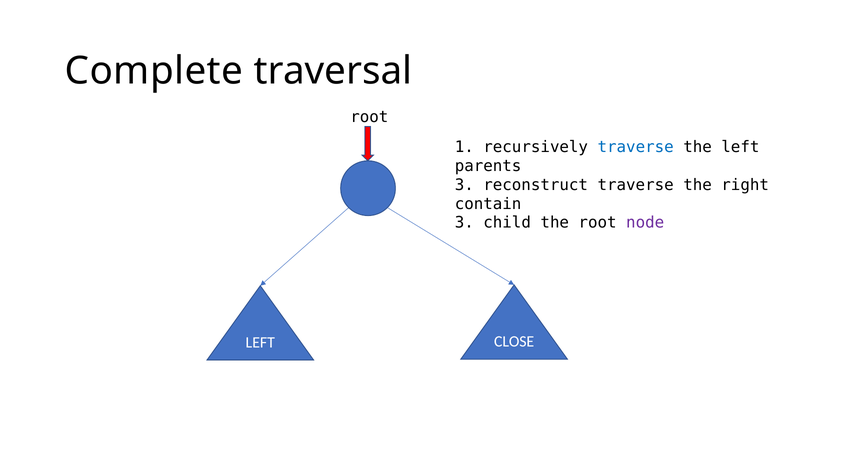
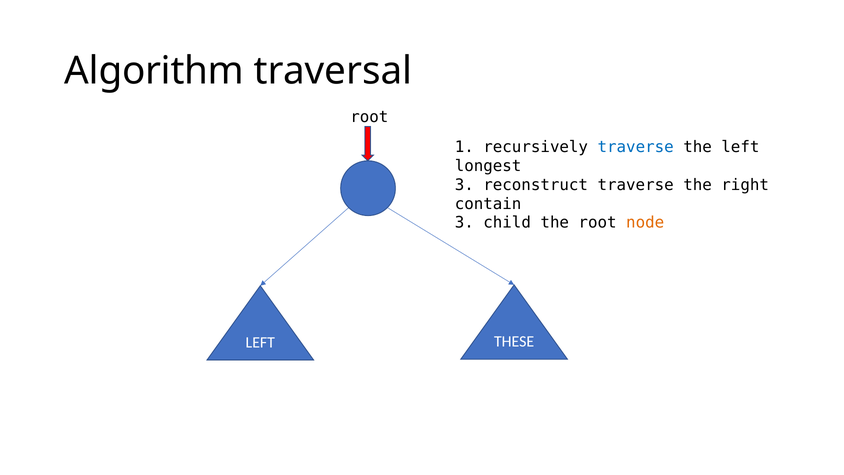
Complete: Complete -> Algorithm (154, 71)
parents: parents -> longest (488, 166)
node colour: purple -> orange (645, 223)
CLOSE: CLOSE -> THESE (514, 342)
